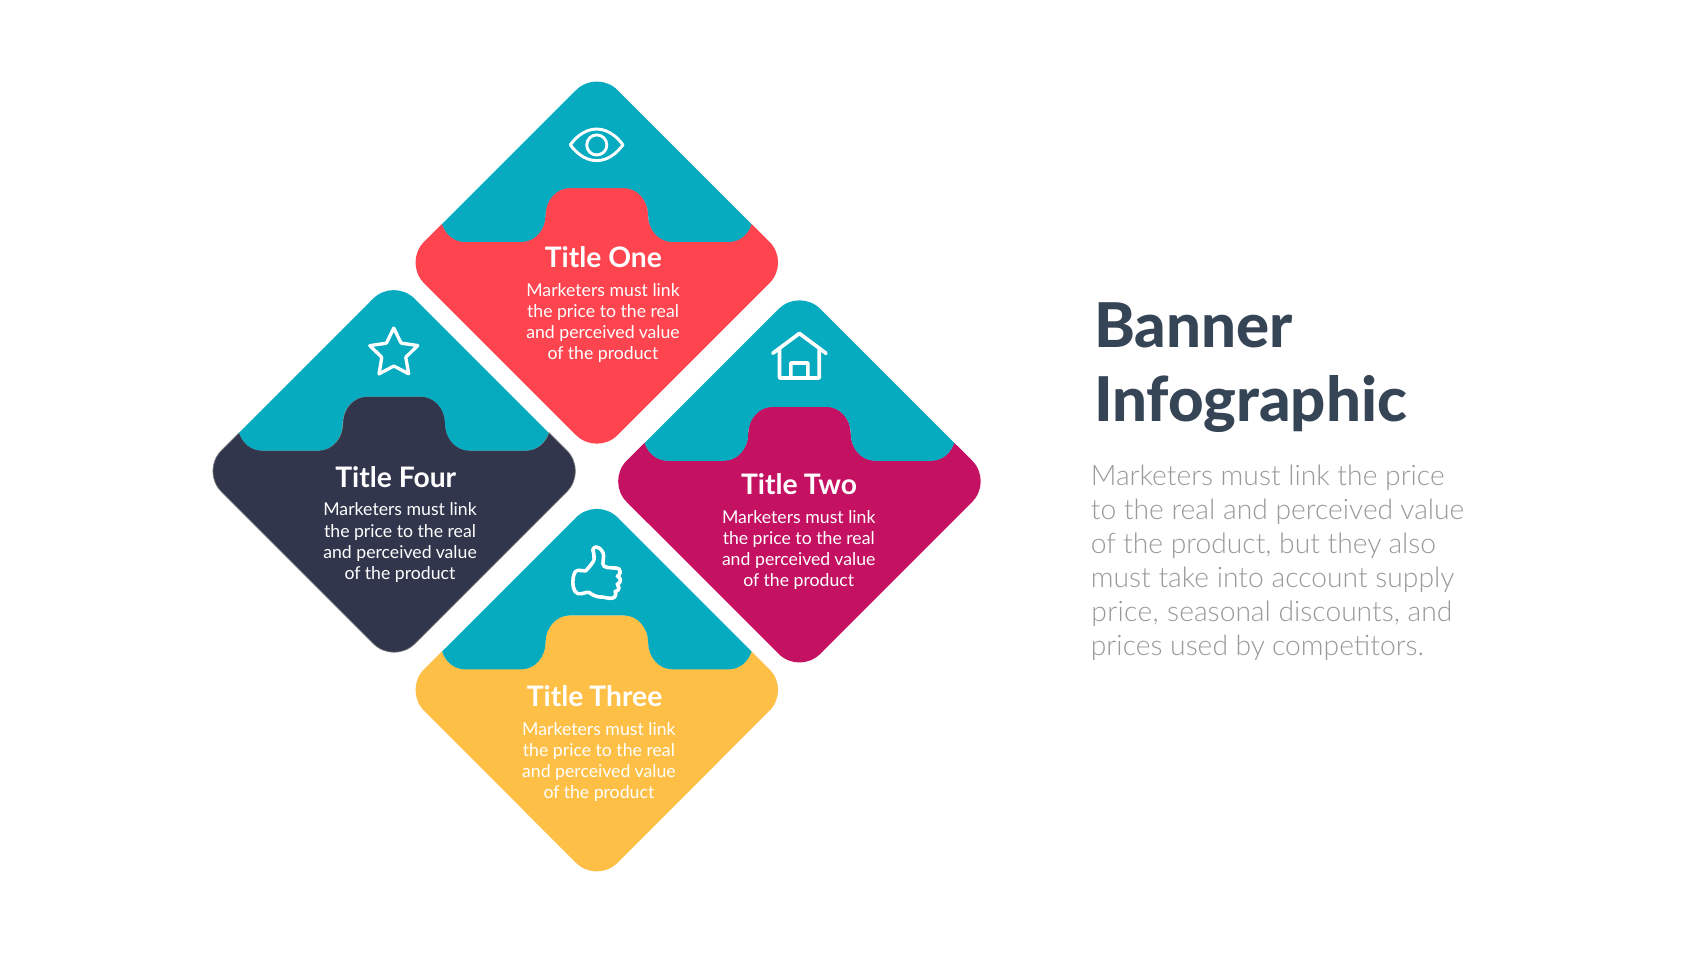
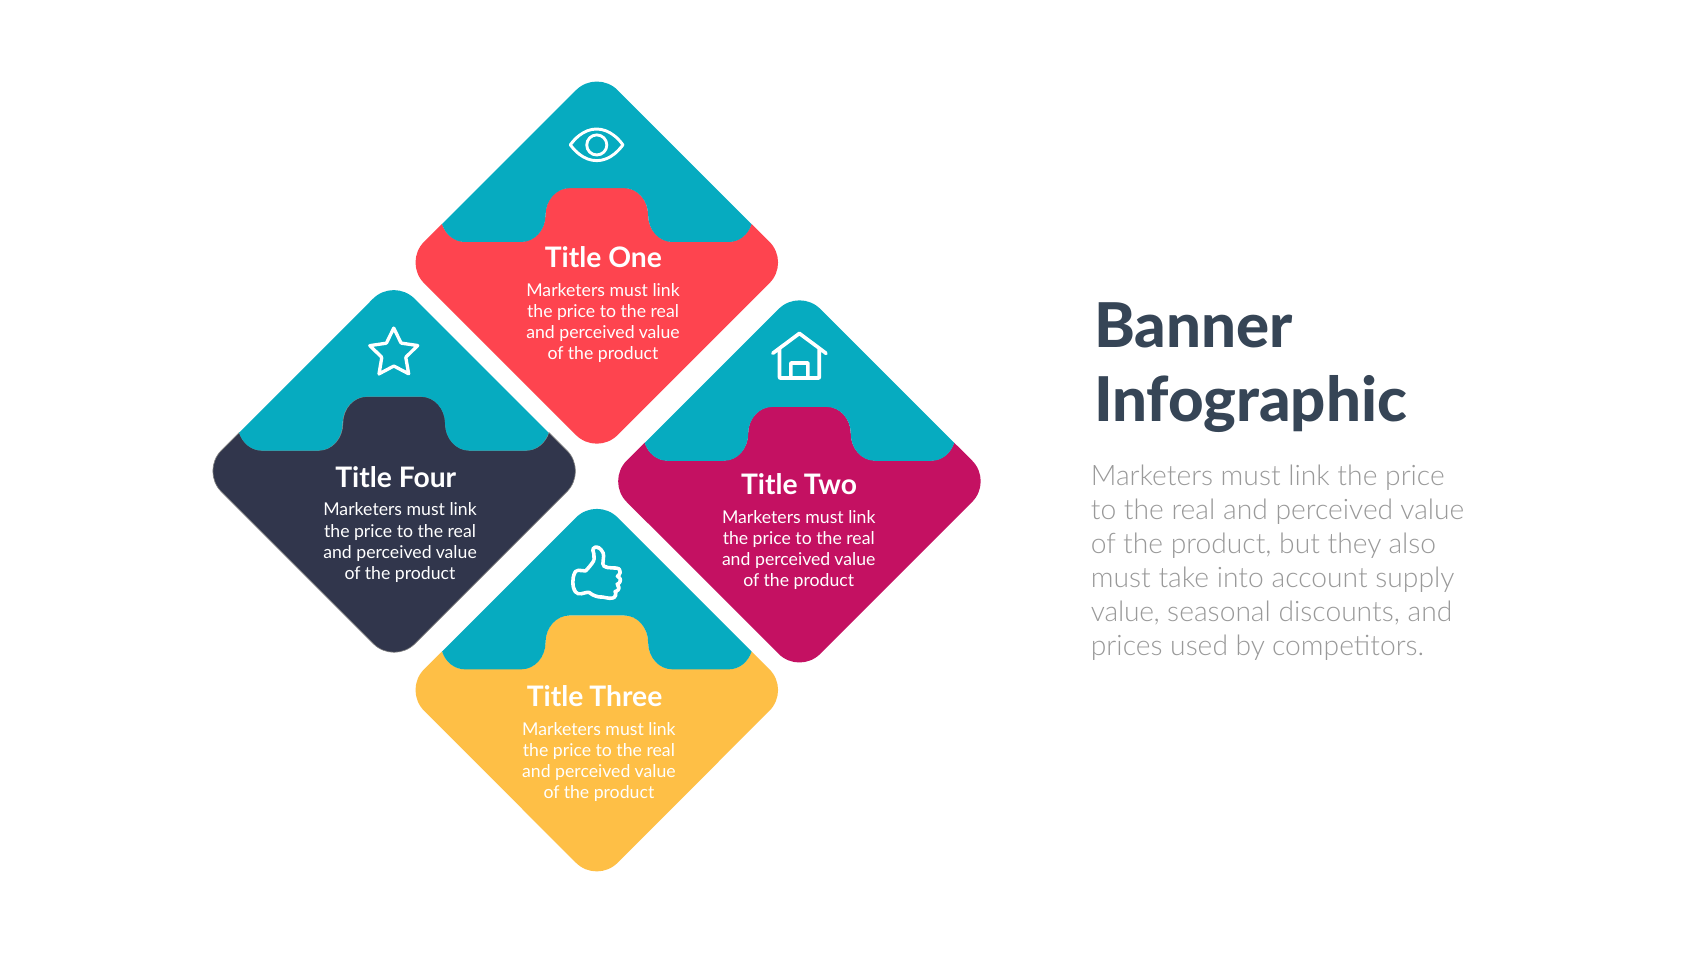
price: price -> value (1125, 612)
